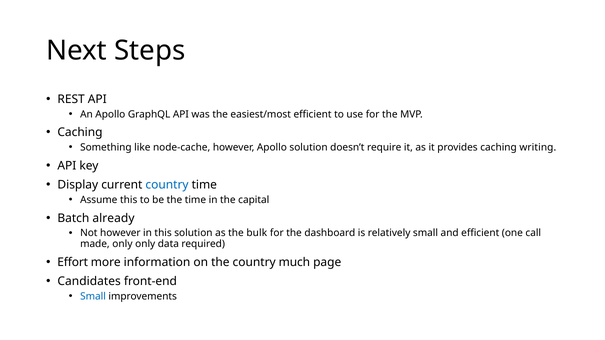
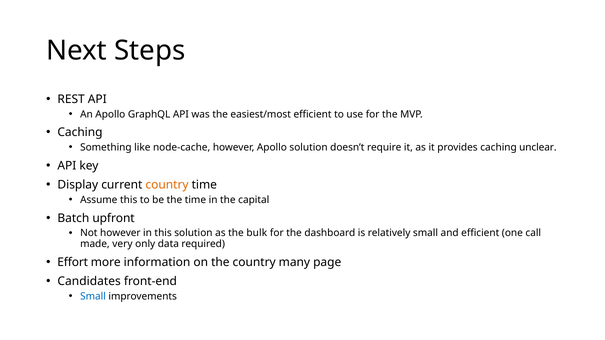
writing: writing -> unclear (538, 148)
country colour: blue -> orange (167, 185)
already: already -> upfront (114, 218)
made only: only -> very (122, 244)
much: much -> many (294, 262)
